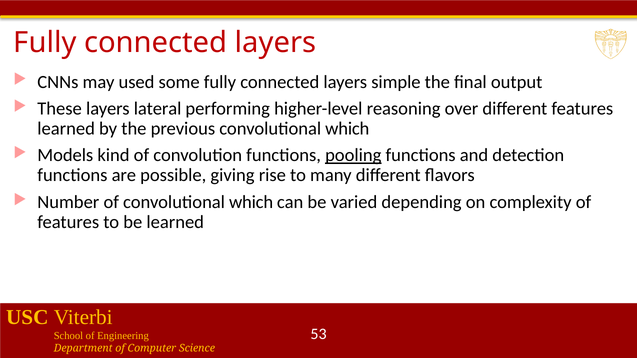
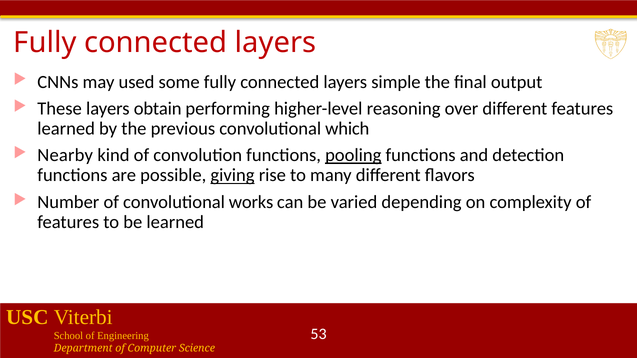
lateral: lateral -> obtain (158, 109)
Models: Models -> Nearby (65, 155)
giving underline: none -> present (233, 176)
of convolutional which: which -> works (251, 202)
